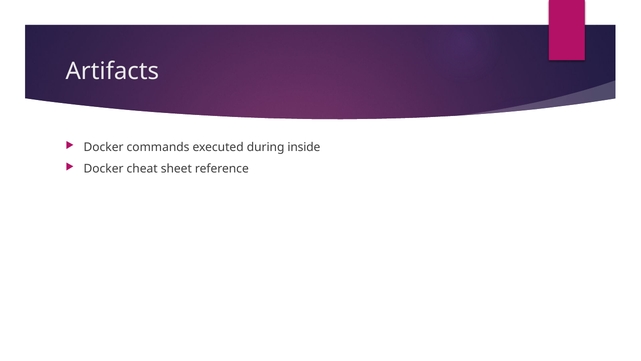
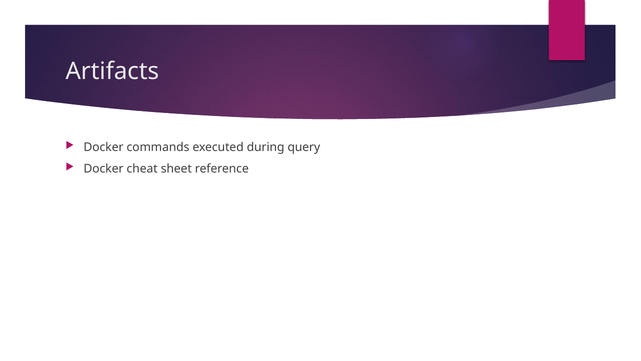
inside: inside -> query (304, 147)
